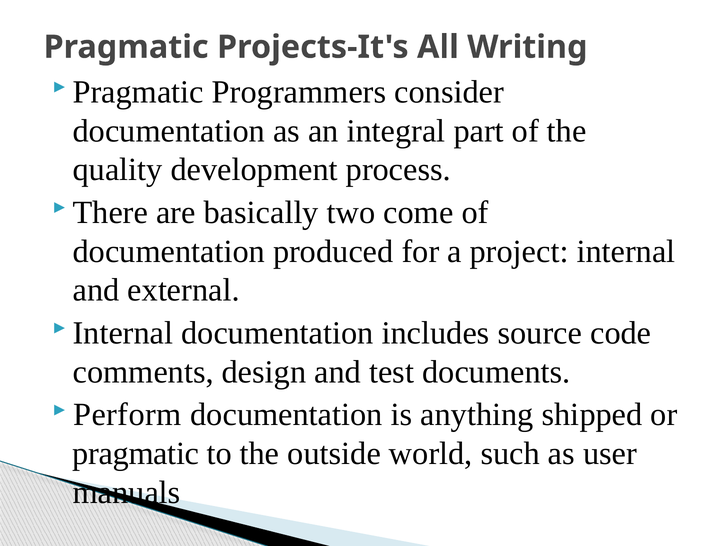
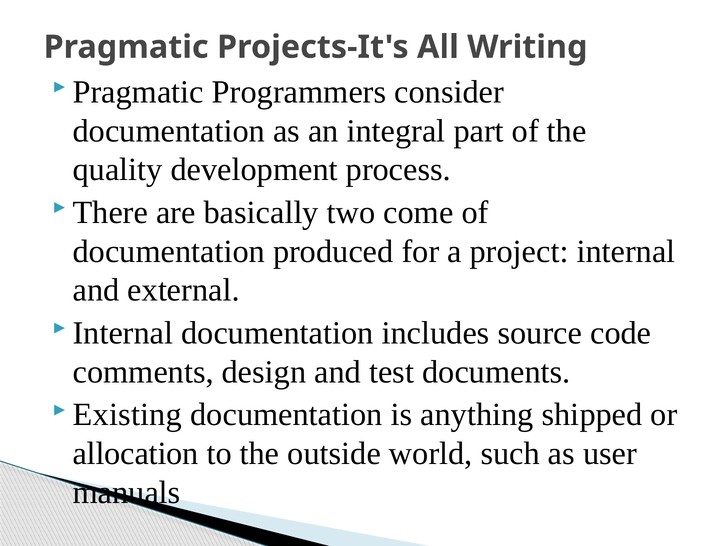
Perform: Perform -> Existing (127, 415)
pragmatic: pragmatic -> allocation (136, 454)
